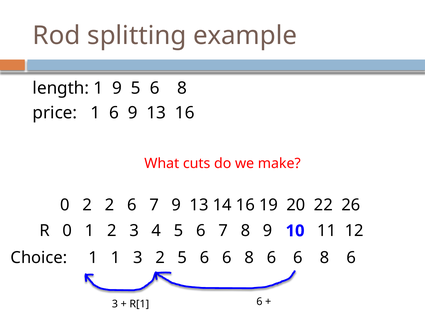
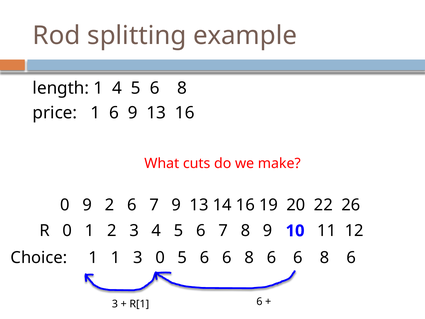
1 9: 9 -> 4 (117, 88)
0 2: 2 -> 9 (87, 205)
3 2: 2 -> 0 (160, 258)
